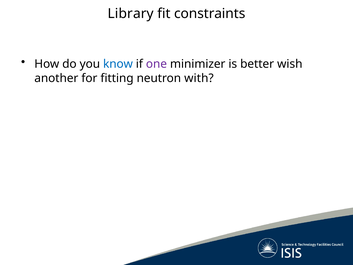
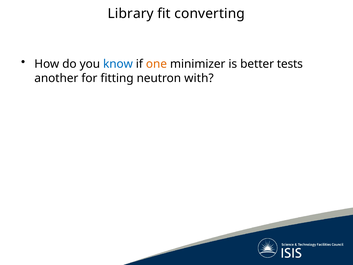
constraints: constraints -> converting (210, 14)
one colour: purple -> orange (156, 64)
wish: wish -> tests (290, 64)
